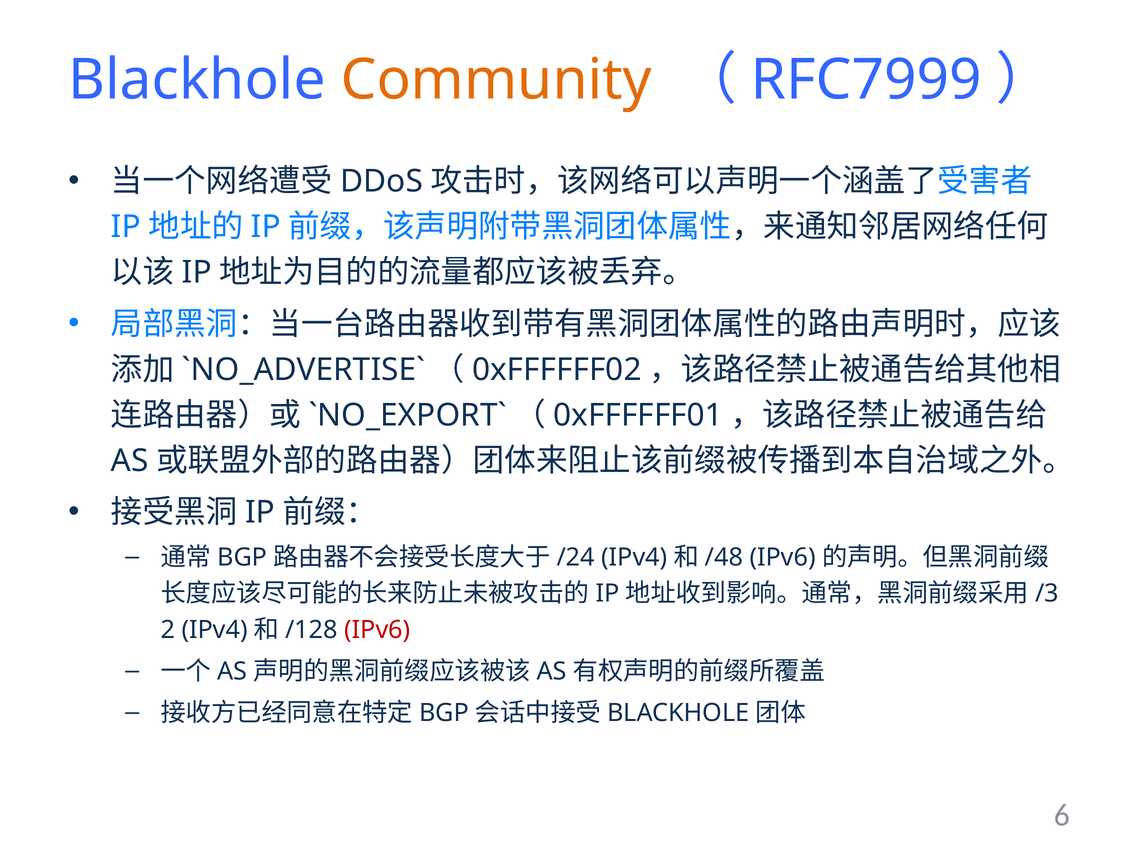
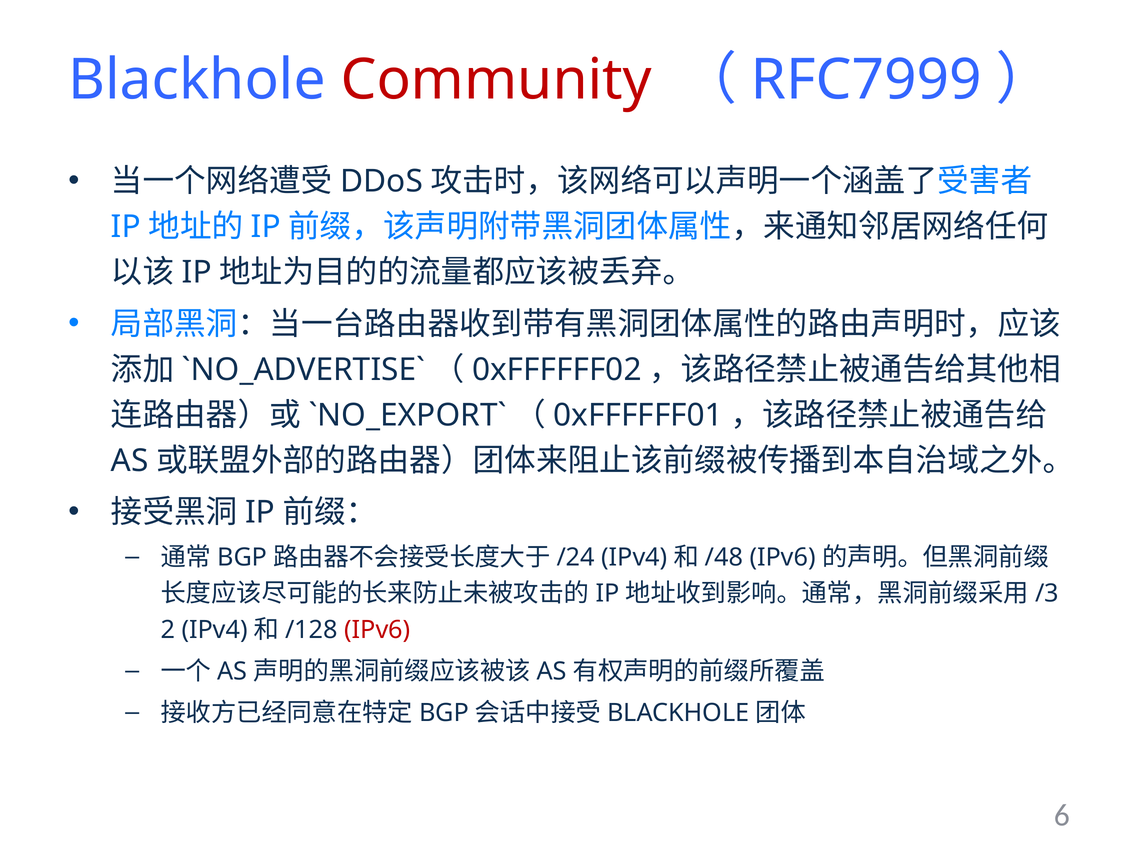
Community colour: orange -> red (496, 80)
